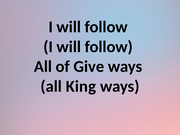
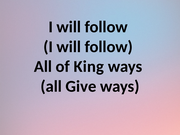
Give: Give -> King (89, 67)
King: King -> Give (81, 86)
